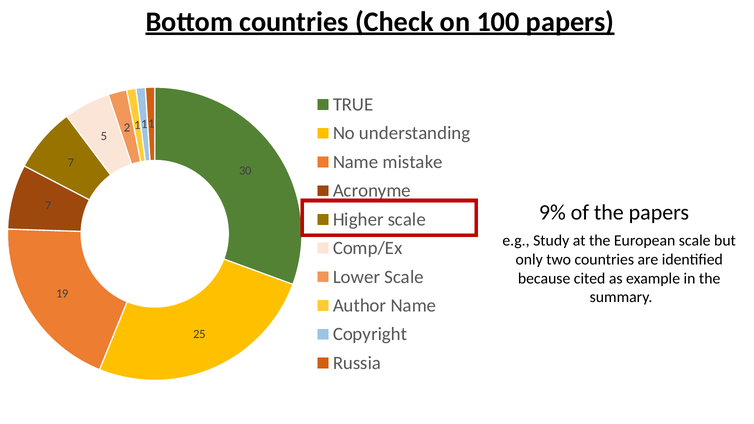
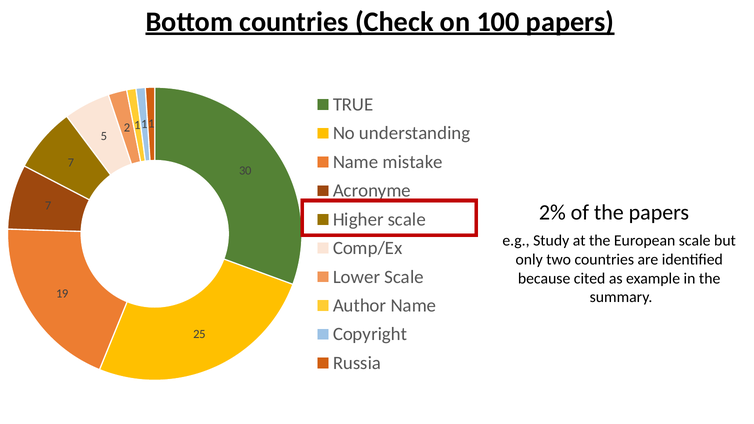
9%: 9% -> 2% (552, 213)
